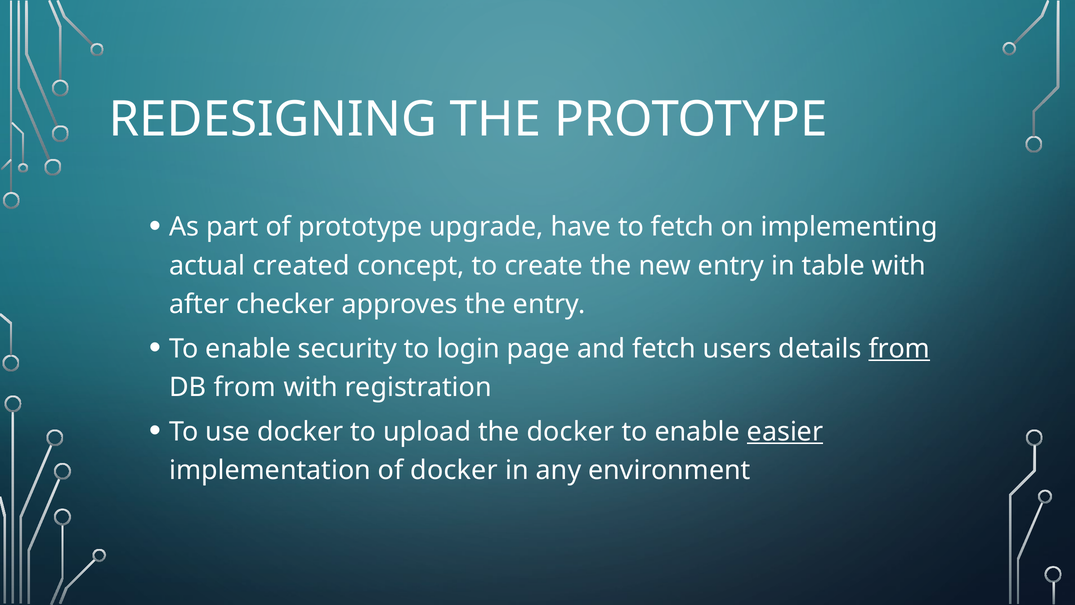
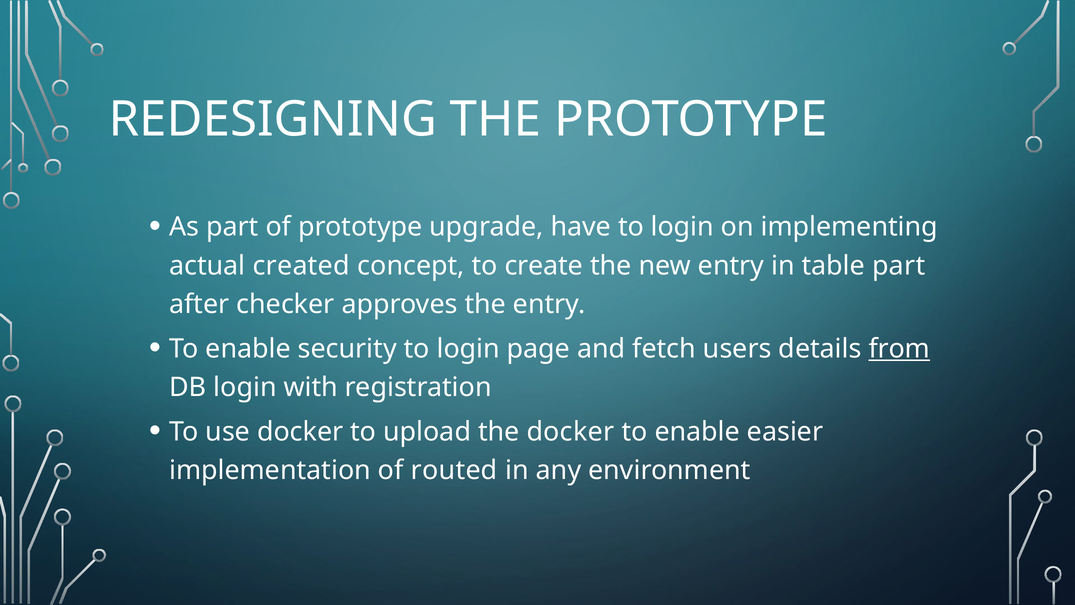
have to fetch: fetch -> login (682, 227)
table with: with -> part (899, 266)
DB from: from -> login (245, 387)
easier underline: present -> none (785, 431)
of docker: docker -> routed (454, 470)
